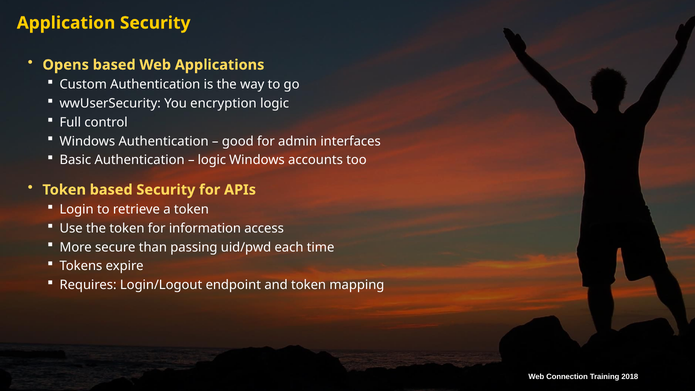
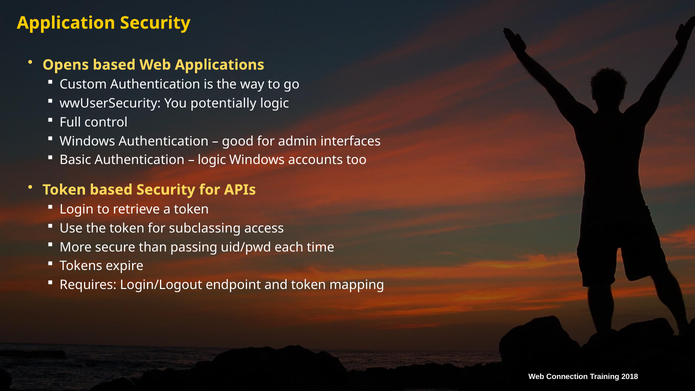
encryption: encryption -> potentially (223, 103)
information: information -> subclassing (205, 228)
